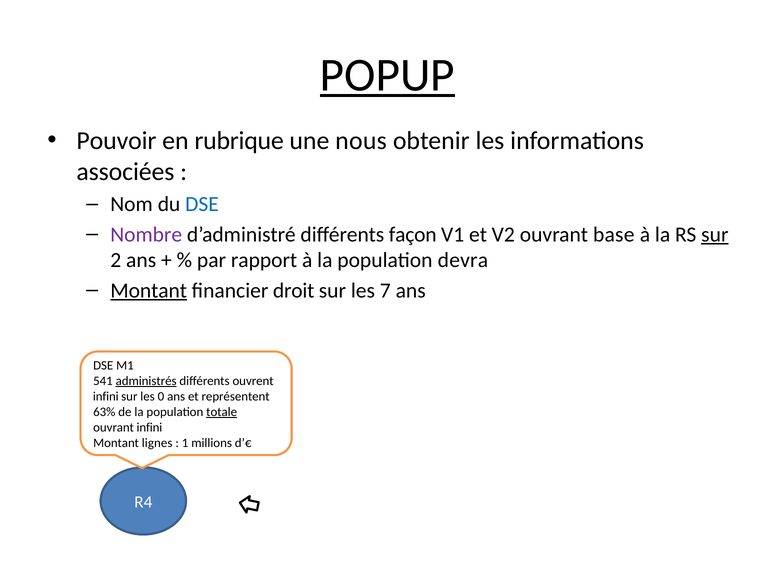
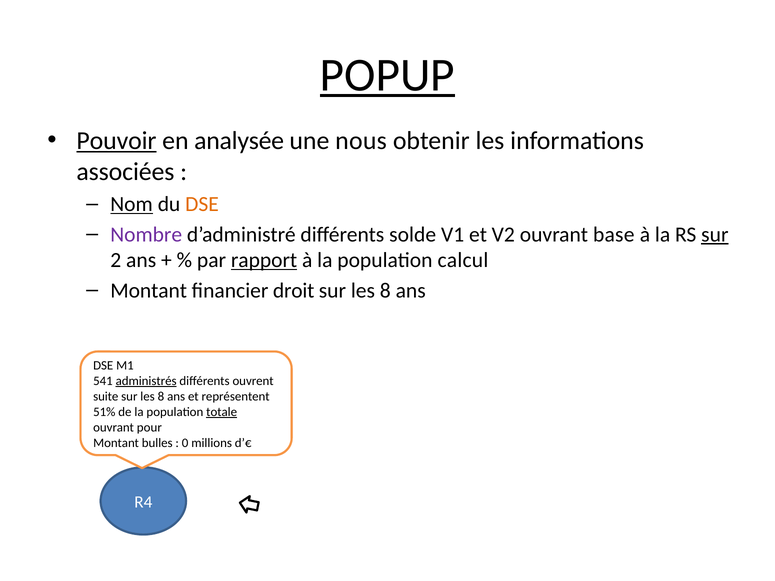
Pouvoir underline: none -> present (116, 141)
rubrique: rubrique -> analysée (239, 141)
Nom underline: none -> present (132, 204)
DSE colour: blue -> orange (202, 204)
façon: façon -> solde (413, 235)
rapport underline: none -> present (264, 260)
devra: devra -> calcul (463, 260)
Montant underline: present -> none (149, 291)
7: 7 -> 8 (385, 291)
infini: infini -> suite (106, 397)
0: 0 -> 8 (161, 397)
63%: 63% -> 51% (104, 412)
ouvrant infini: infini -> pour (149, 428)
lignes: lignes -> bulles (157, 443)
1: 1 -> 0 (185, 443)
